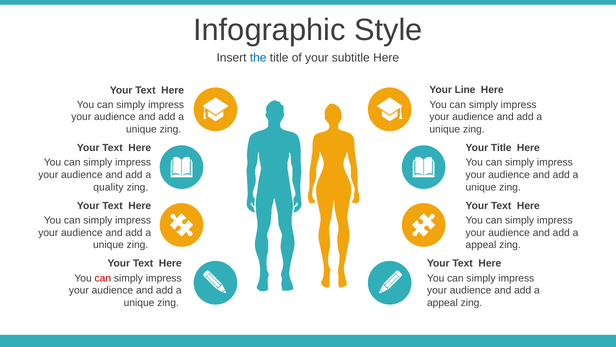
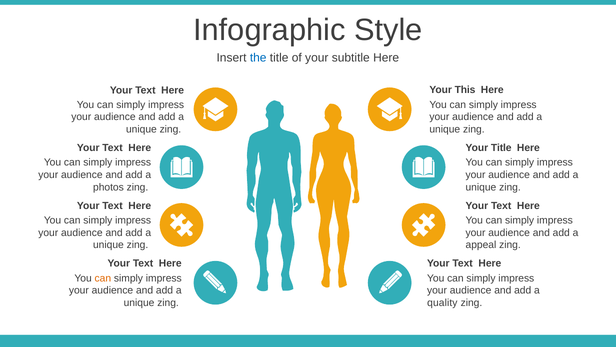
Line: Line -> This (465, 90)
quality: quality -> photos (108, 187)
can colour: red -> orange (103, 278)
appeal: appeal -> quality (442, 302)
